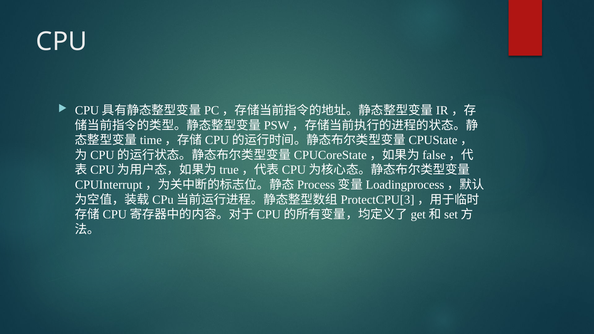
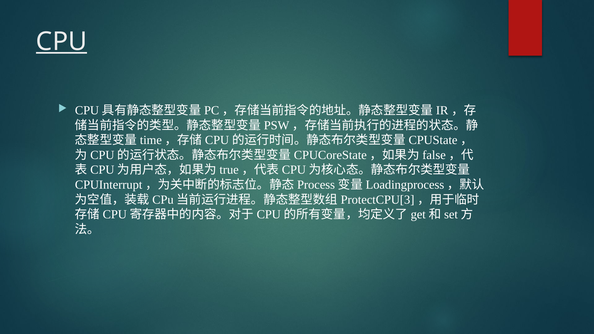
CPU underline: none -> present (61, 42)
